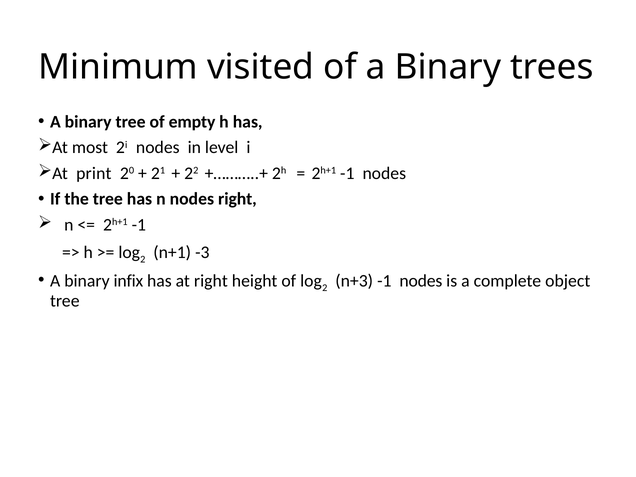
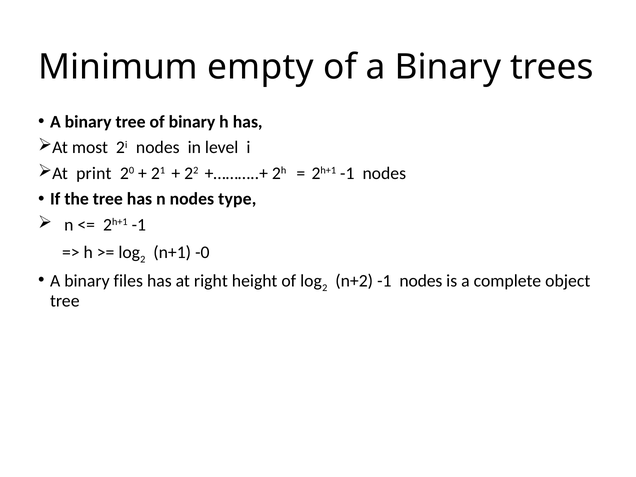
visited: visited -> empty (260, 67)
of empty: empty -> binary (192, 122)
nodes right: right -> type (237, 199)
-3: -3 -> -0 (202, 253)
infix: infix -> files (128, 281)
n+3: n+3 -> n+2 (354, 281)
